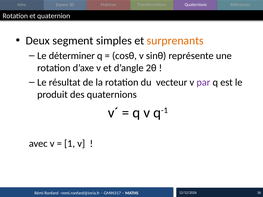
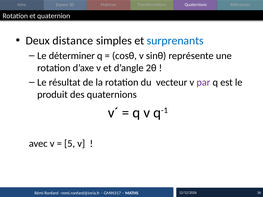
segment: segment -> distance (73, 41)
surprenants colour: orange -> blue (175, 41)
1: 1 -> 5 (70, 144)
